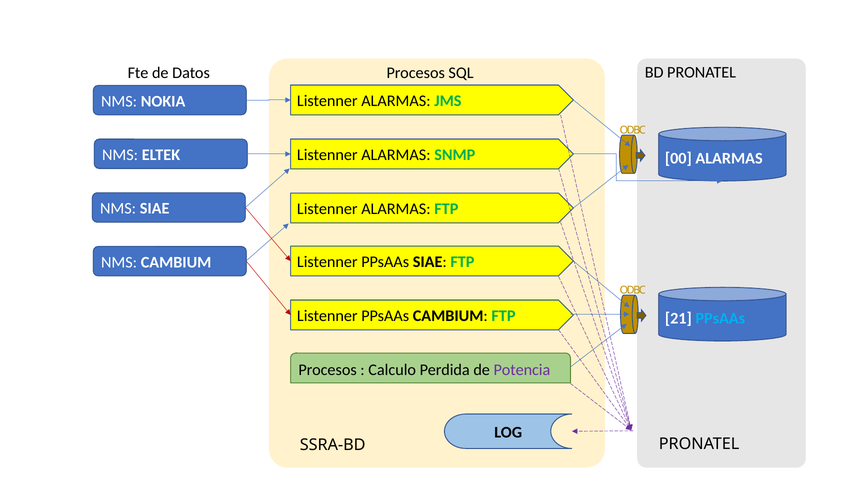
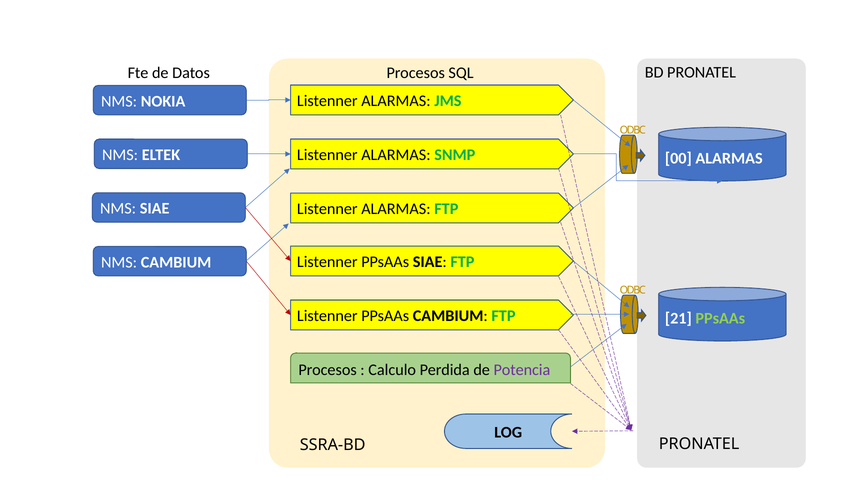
PPsAAs colour: light blue -> light green (720, 319)
